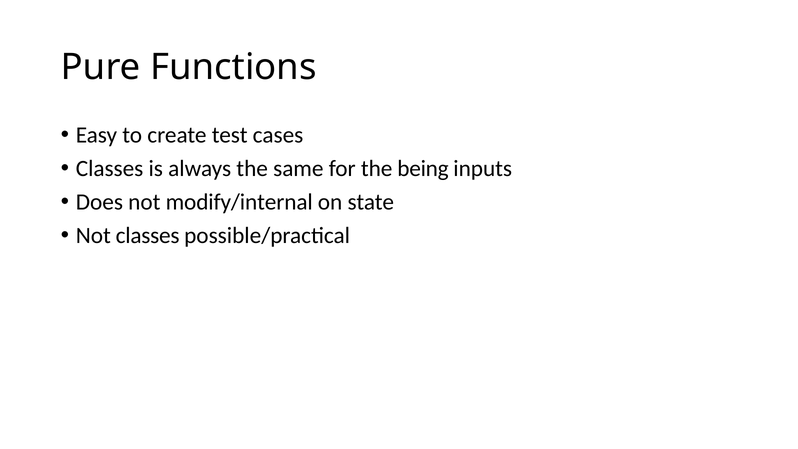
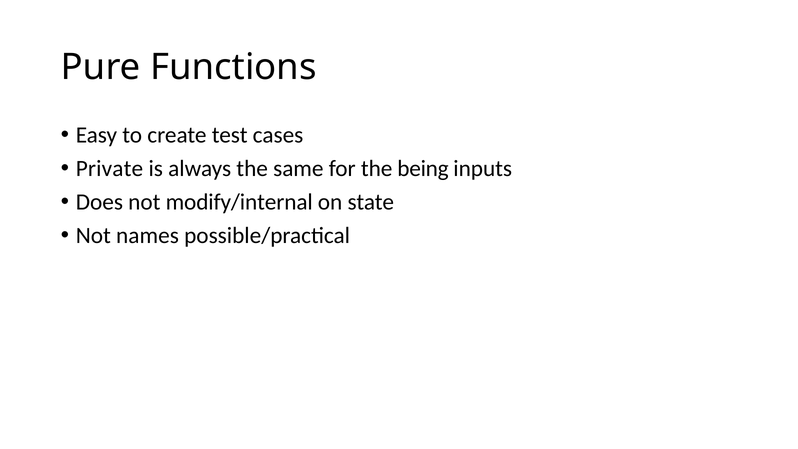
Classes: Classes -> Private (109, 168)
Not classes: classes -> names (147, 235)
